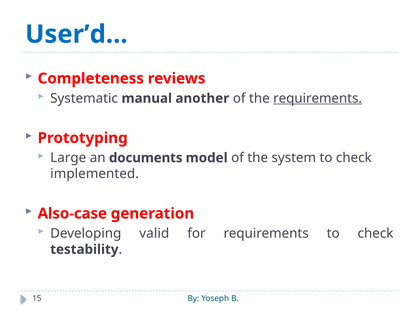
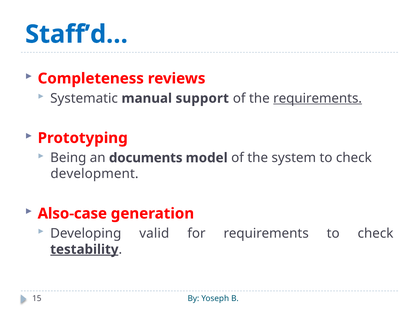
User’d…: User’d… -> Staff’d… (77, 34)
another: another -> support (202, 98)
Large: Large -> Being (68, 158)
implemented: implemented -> development (95, 174)
testability underline: none -> present (84, 250)
